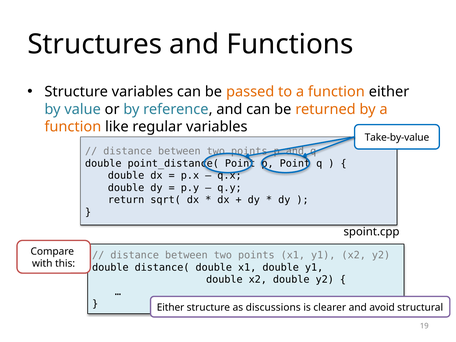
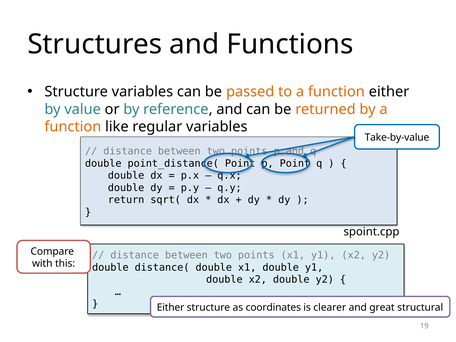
discussions: discussions -> coordinates (273, 307)
avoid: avoid -> great (382, 307)
